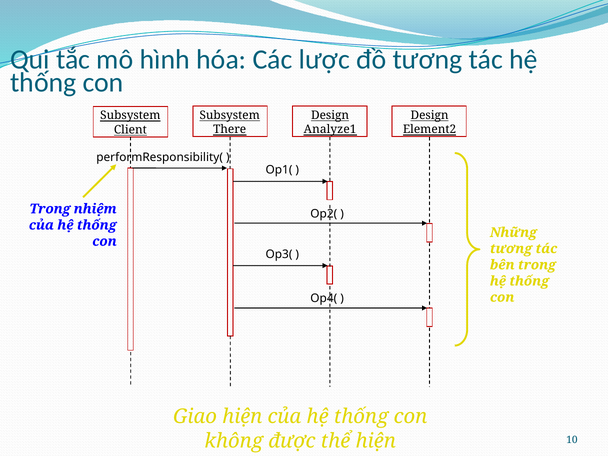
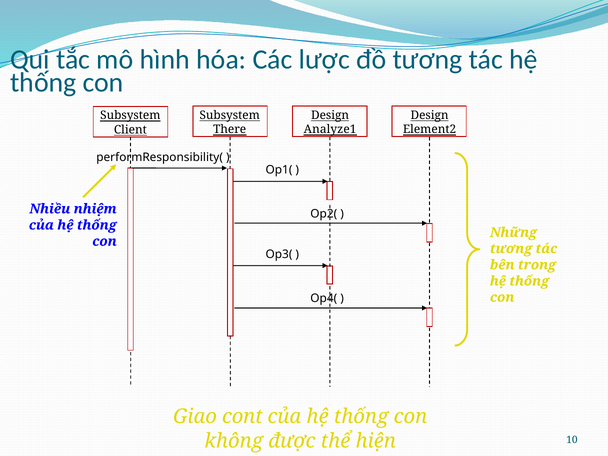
Trong: Trong -> Nhiều (50, 209)
Giao hiện: hiện -> cont (242, 417)
